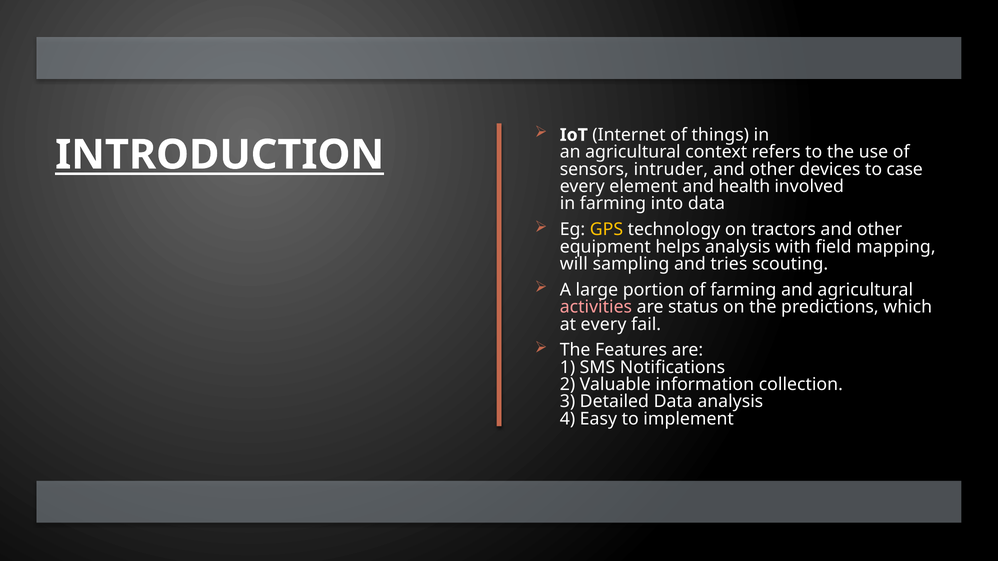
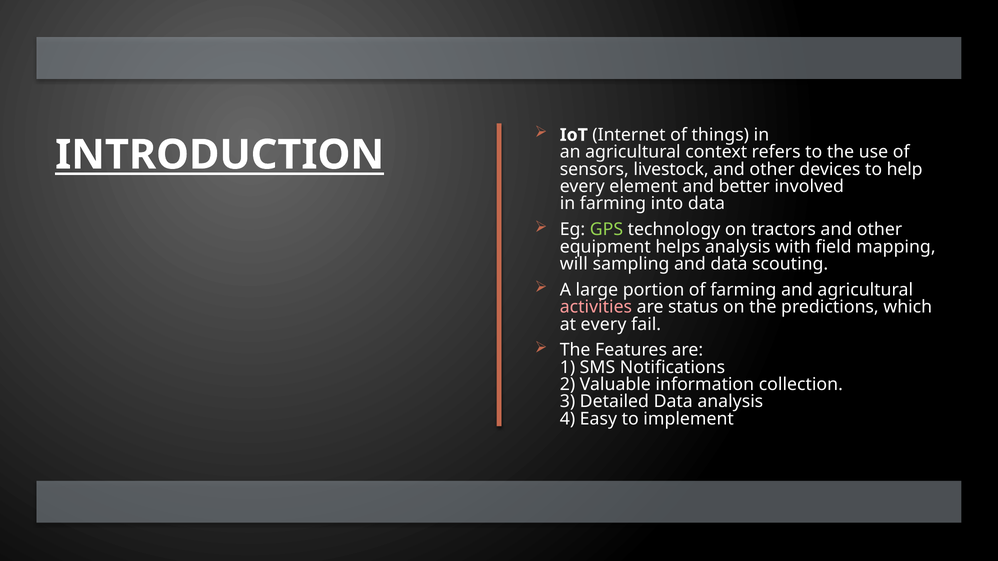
intruder: intruder -> livestock (671, 169)
case: case -> help (905, 169)
health: health -> better (744, 187)
GPS colour: yellow -> light green (606, 230)
and tries: tries -> data (729, 264)
